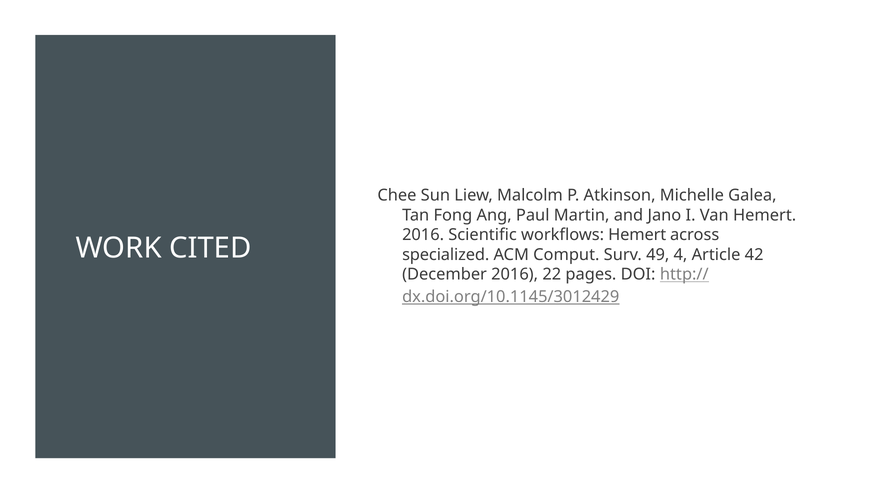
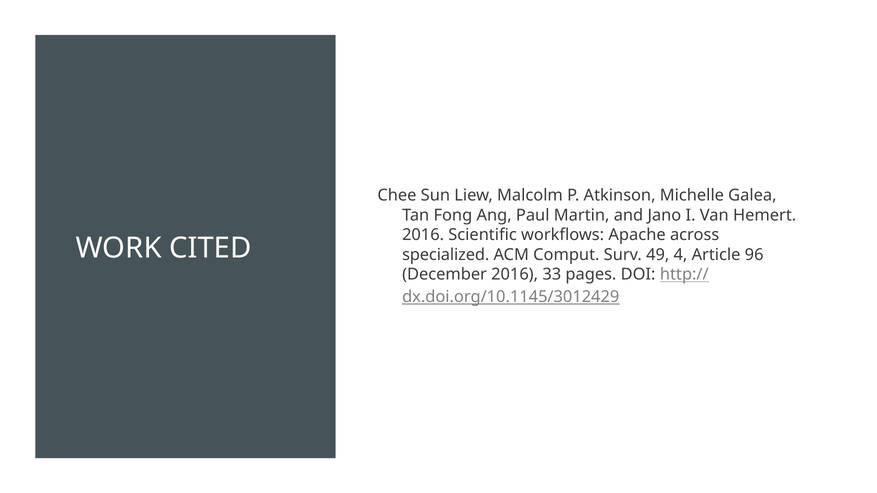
workflows Hemert: Hemert -> Apache (637, 235)
42: 42 -> 96 (754, 255)
22: 22 -> 33 (552, 275)
